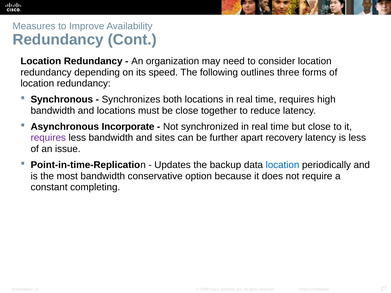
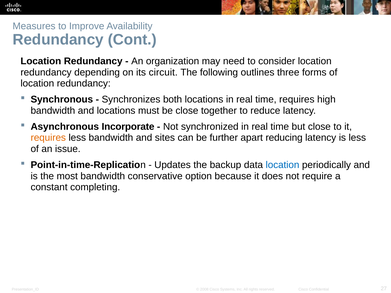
speed: speed -> circuit (163, 72)
requires colour: purple -> orange (48, 138)
recovery: recovery -> reducing (284, 138)
